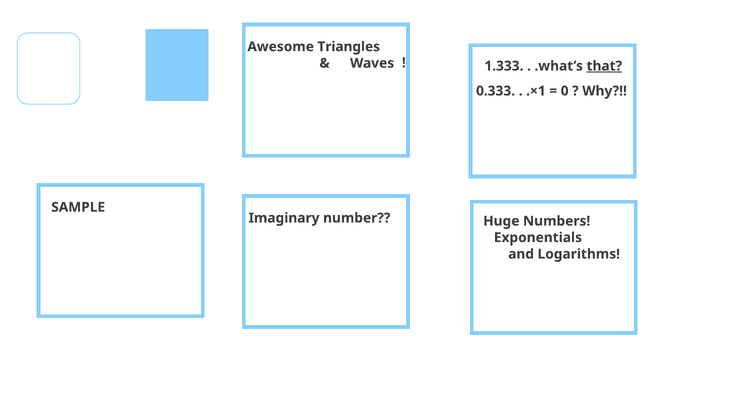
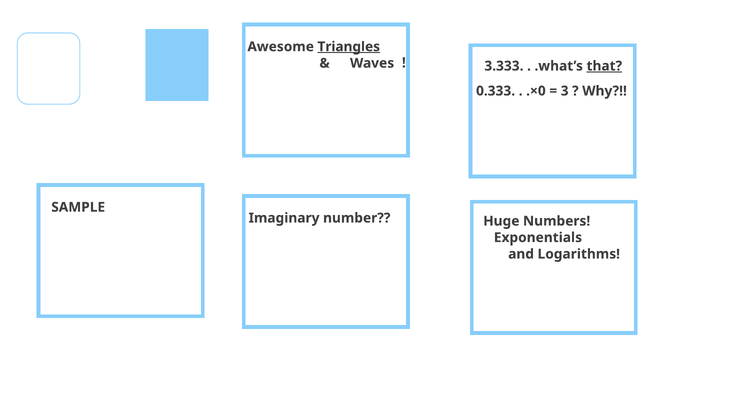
Triangles underline: none -> present (349, 47)
1.333: 1.333 -> 3.333 (504, 66)
.×1: .×1 -> .×0 (536, 91)
0: 0 -> 3 (565, 91)
